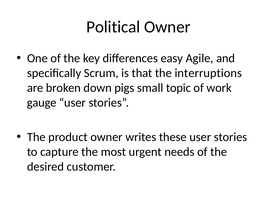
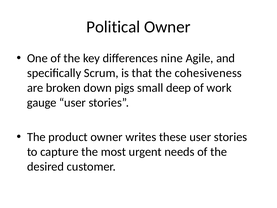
easy: easy -> nine (172, 58)
interruptions: interruptions -> cohesiveness (208, 73)
topic: topic -> deep (178, 88)
